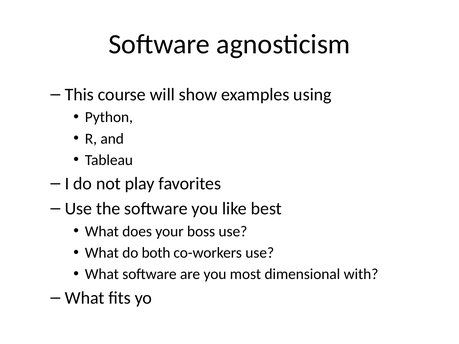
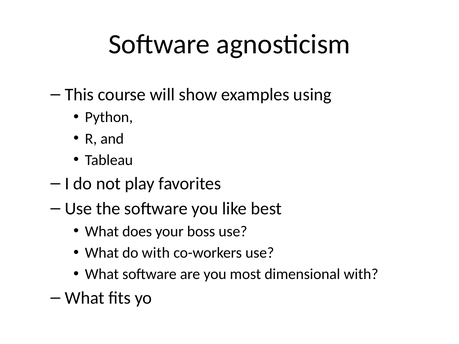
do both: both -> with (156, 253)
